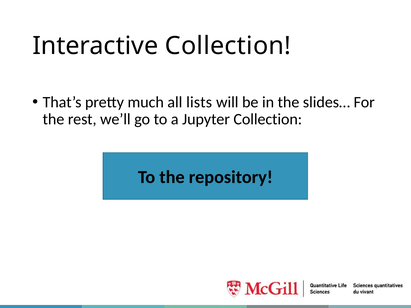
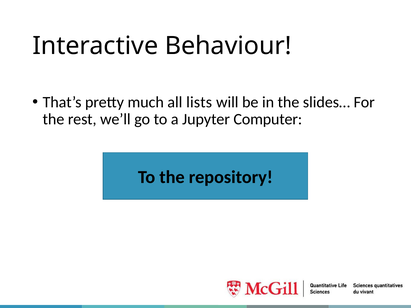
Interactive Collection: Collection -> Behaviour (228, 46)
Jupyter Collection: Collection -> Computer (268, 119)
